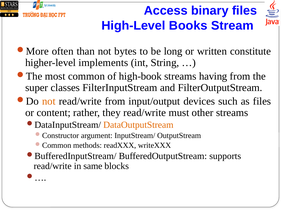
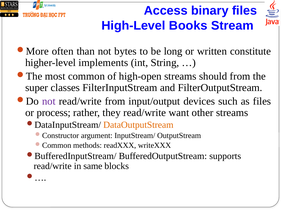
high-book: high-book -> high-open (140, 77)
having: having -> should (213, 77)
not colour: orange -> purple (49, 102)
content: content -> process (54, 113)
must: must -> want (179, 113)
